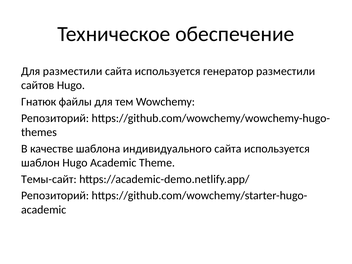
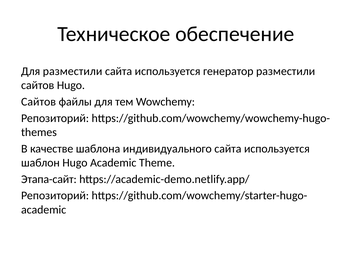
Гнатюк: Гнатюк -> Сайтов (39, 102)
Темы-сайт: Темы-сайт -> Этапа-сайт (49, 179)
